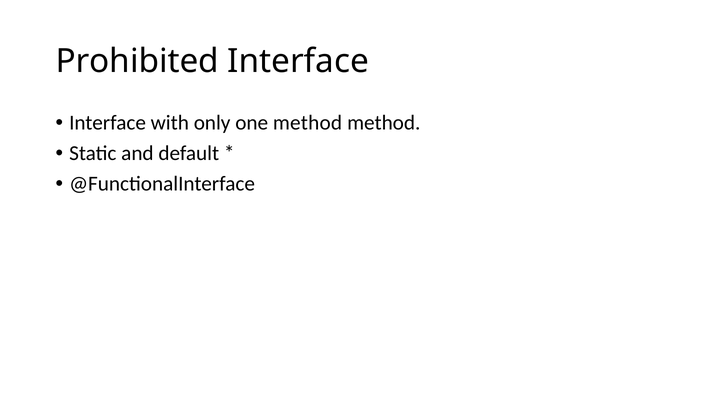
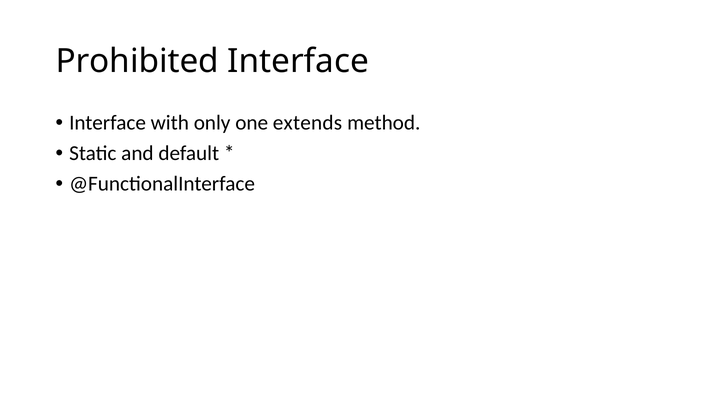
one method: method -> extends (307, 123)
